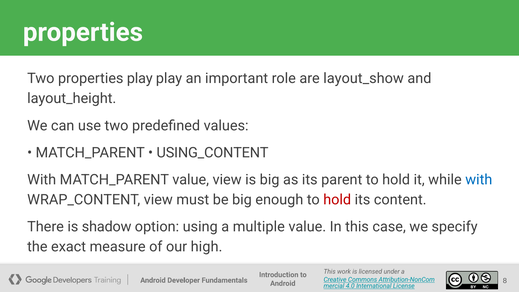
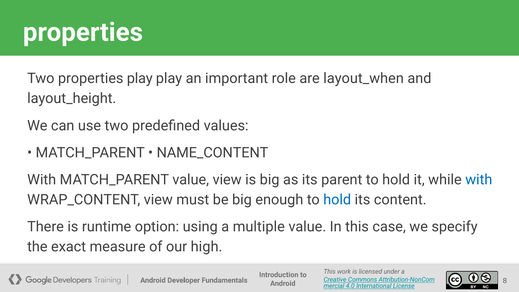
layout_show: layout_show -> layout_when (364, 79)
USING_CONTENT: USING_CONTENT -> NAME_CONTENT (212, 153)
hold colour: red -> blue (337, 200)
shadow: shadow -> runtime (107, 227)
